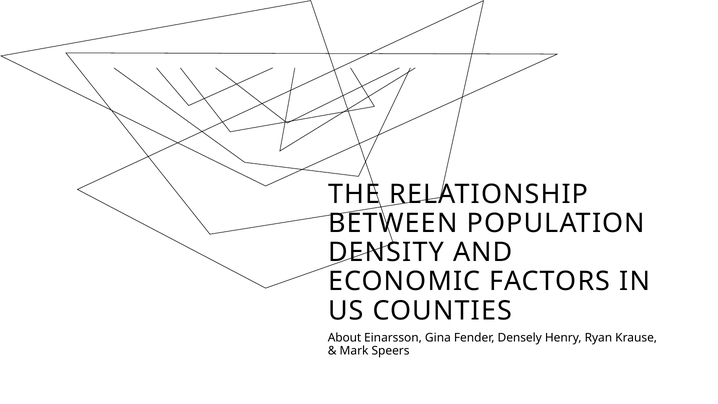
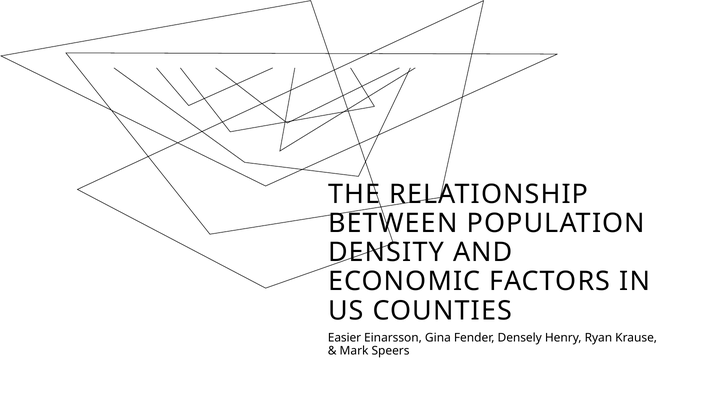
About: About -> Easier (344, 338)
